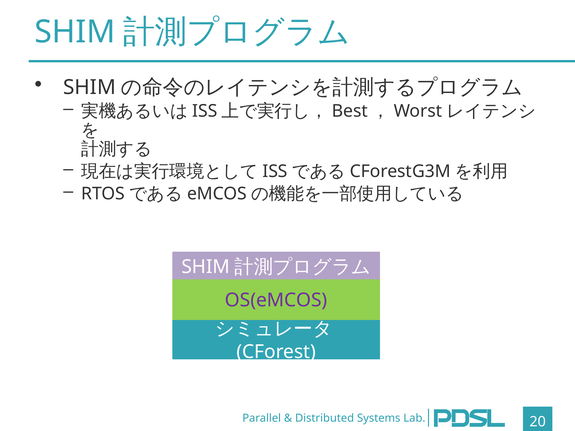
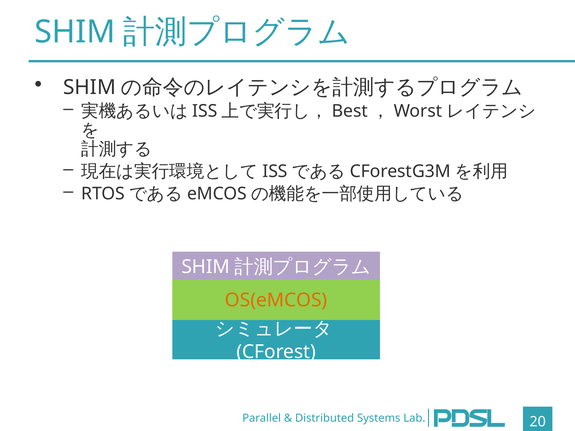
OS(eMCOS colour: purple -> orange (276, 300)
